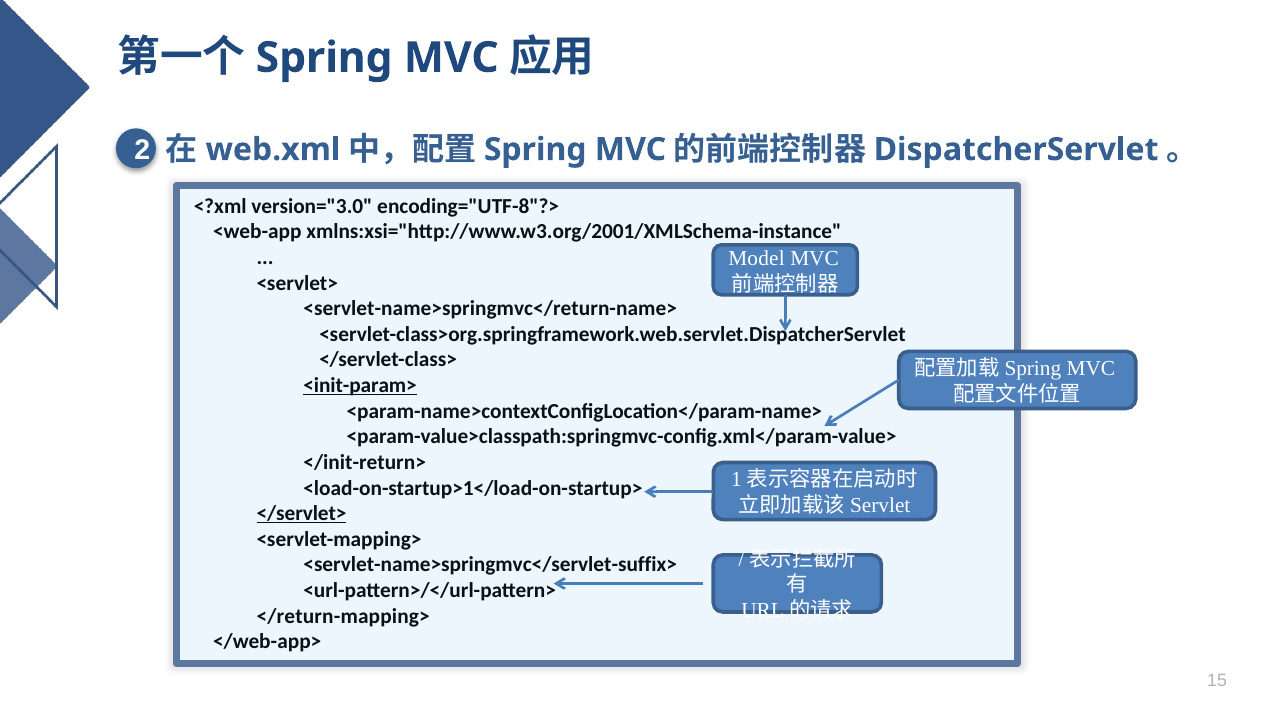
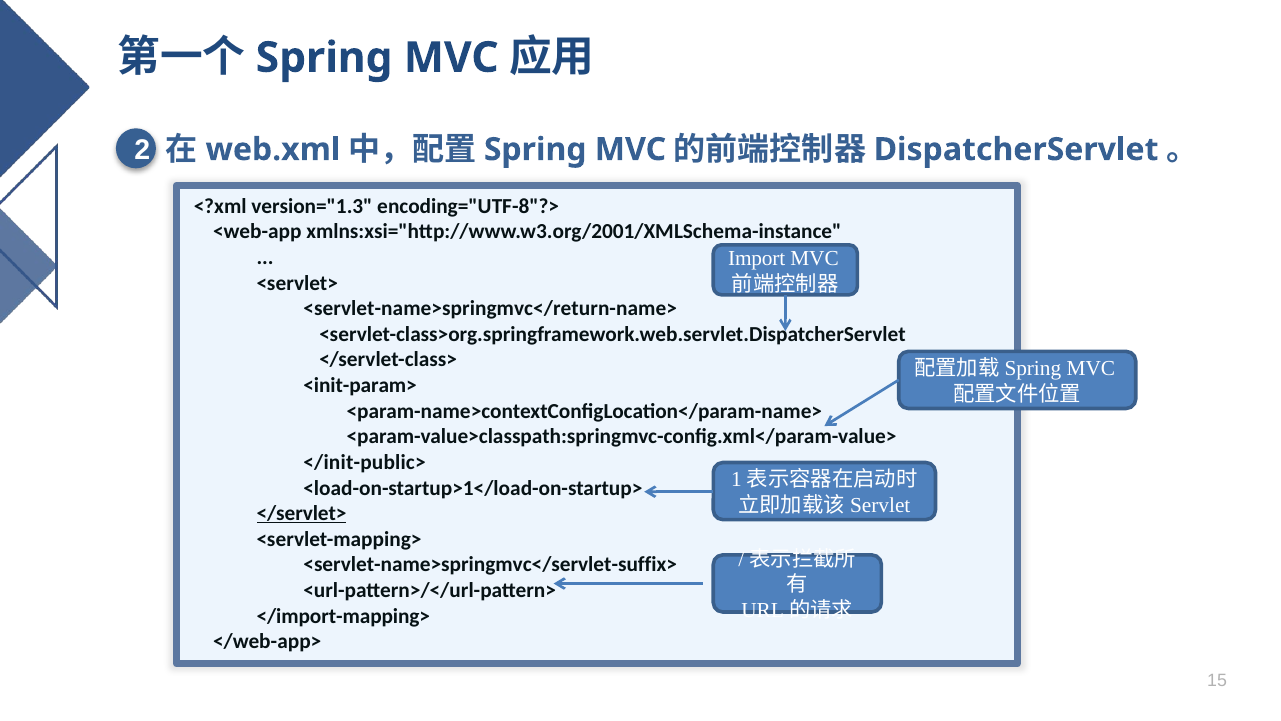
version="3.0: version="3.0 -> version="1.3 (312, 206)
Model: Model -> Import (757, 258)
<init-param> underline: present -> none (360, 385)
</init-return>: </init-return> -> </init-public> (365, 462)
</return-mapping>: </return-mapping> -> </import-mapping> (343, 616)
